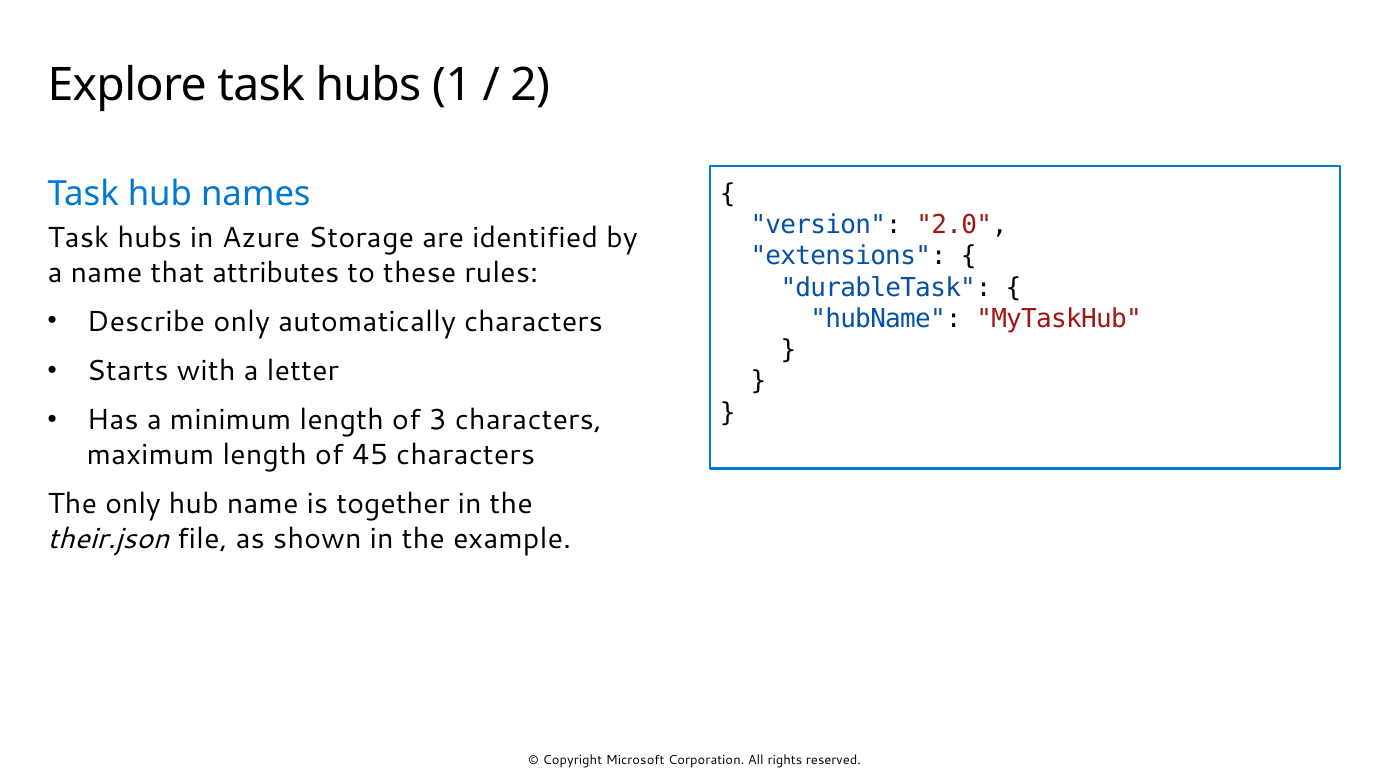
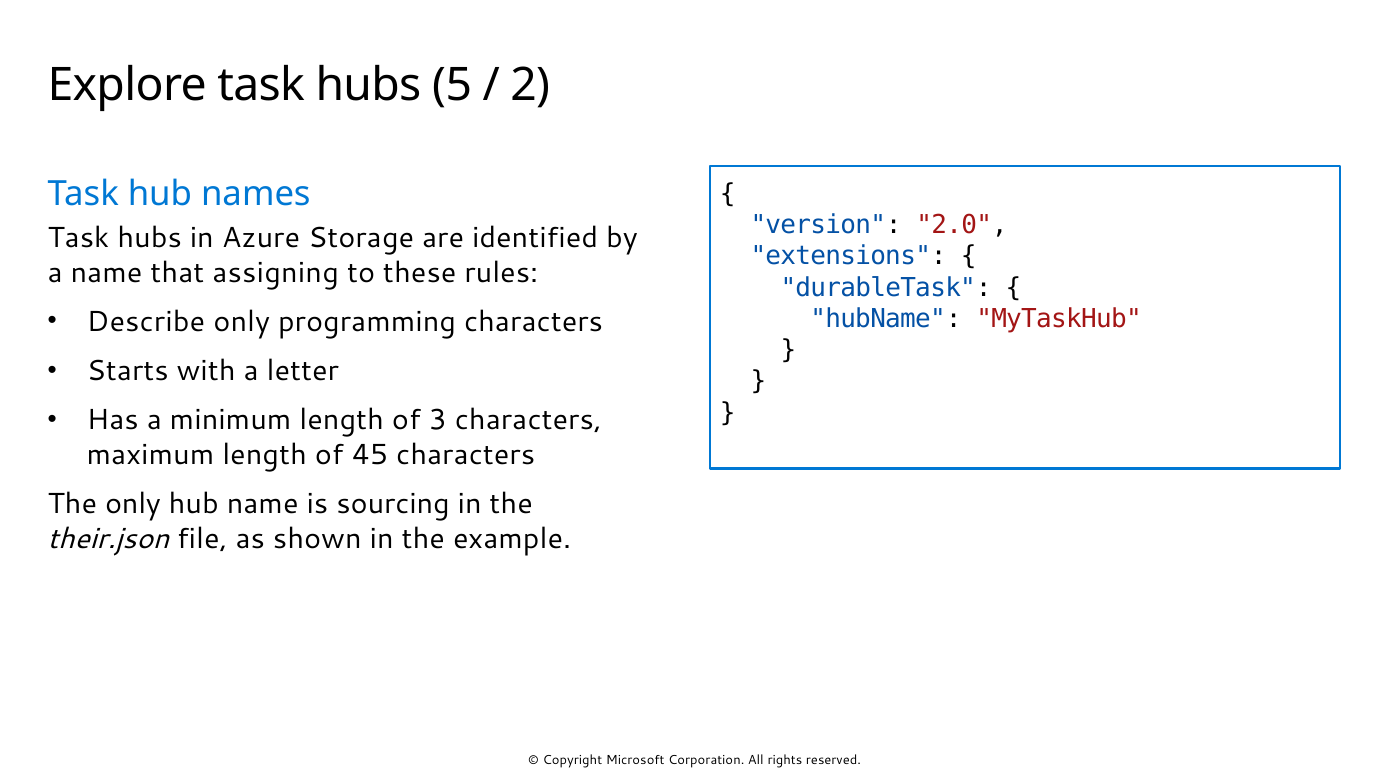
1: 1 -> 5 (452, 85)
attributes: attributes -> assigning (276, 273)
automatically: automatically -> programming (367, 322)
together: together -> sourcing (393, 504)
